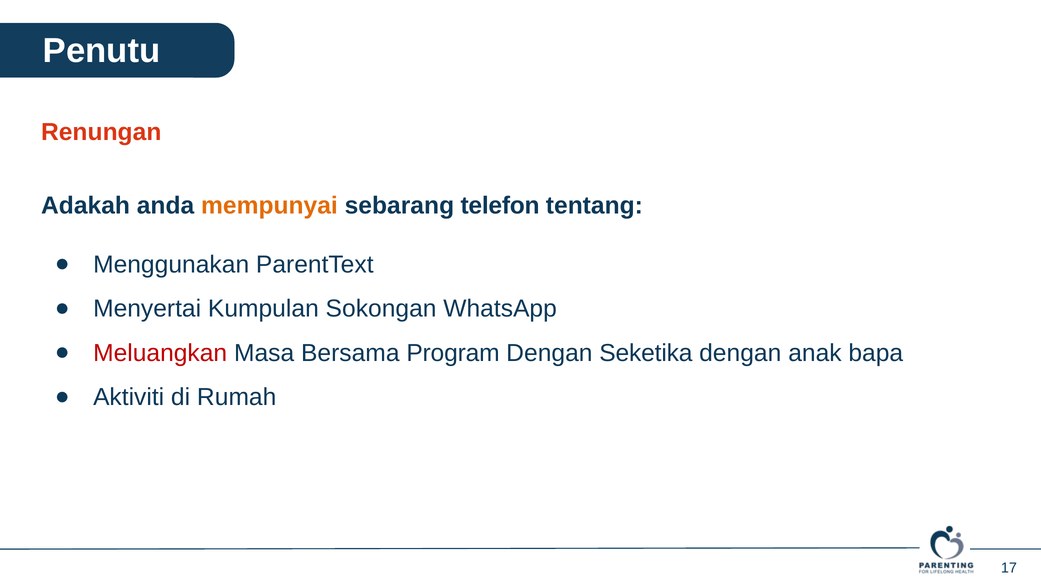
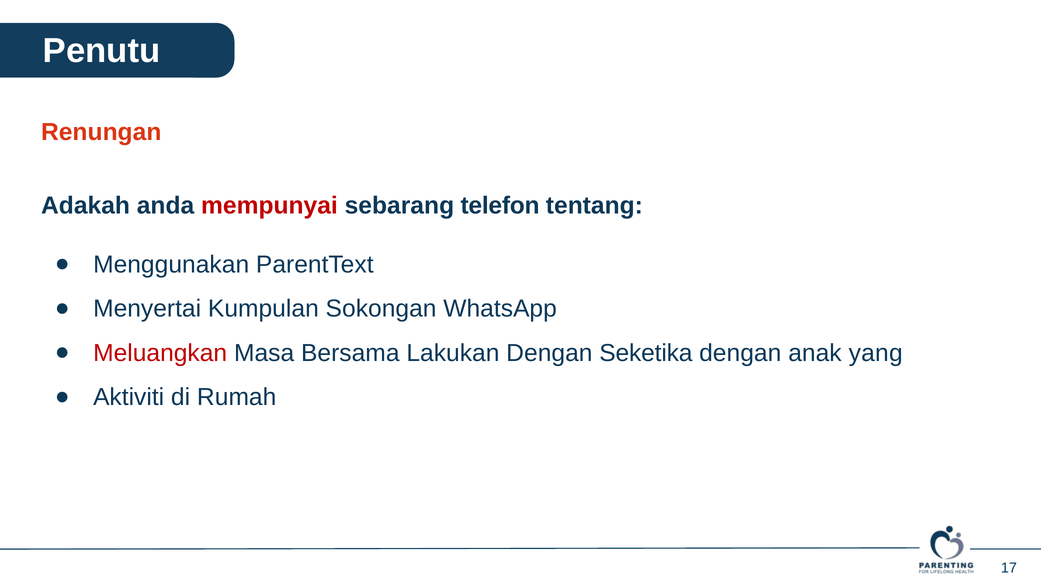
mempunyai colour: orange -> red (269, 206)
Program: Program -> Lakukan (453, 353)
bapa: bapa -> yang (876, 353)
